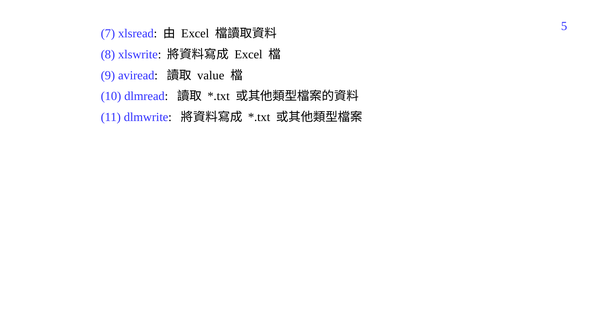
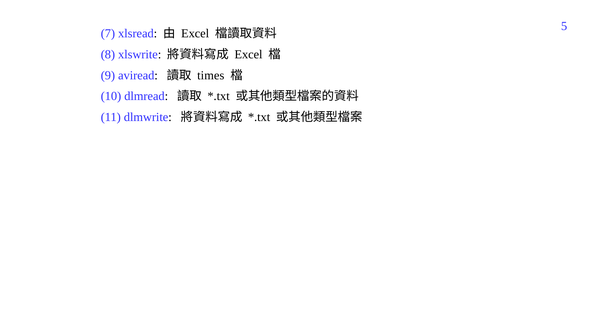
value: value -> times (211, 75)
